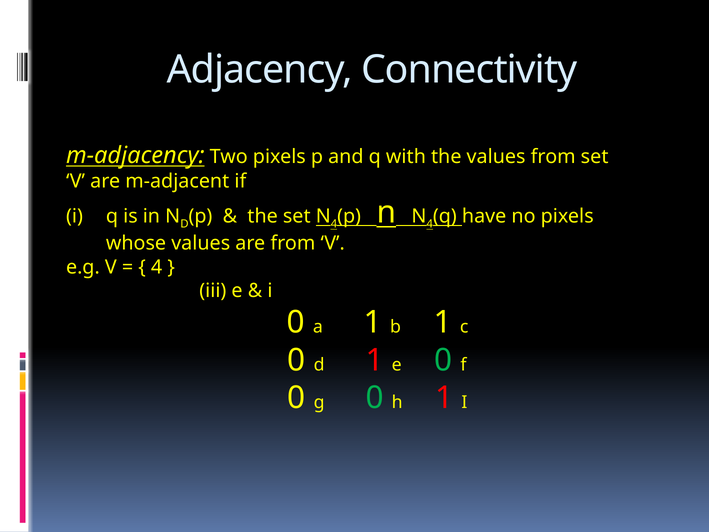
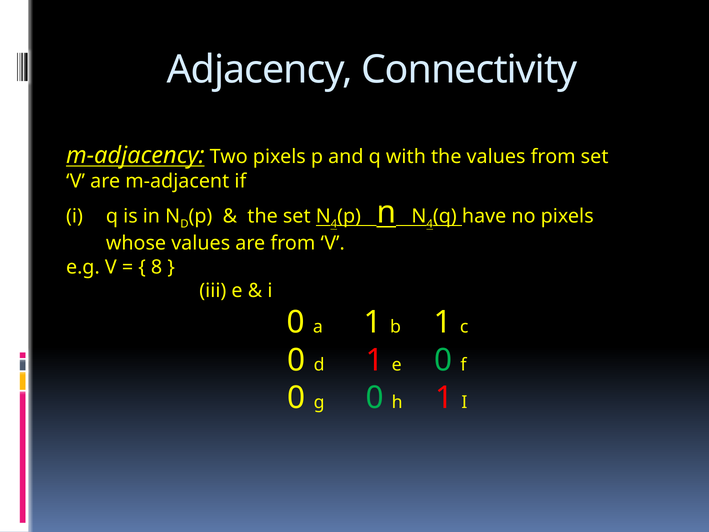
4: 4 -> 8 (157, 267)
